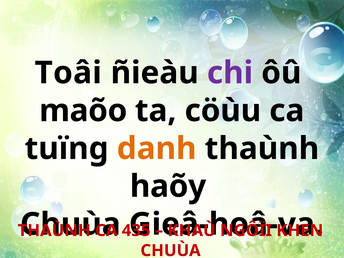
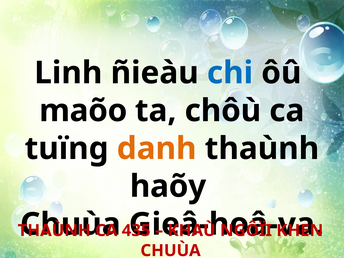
Toâi: Toâi -> Linh (68, 73)
chi colour: purple -> blue (230, 73)
cöùu: cöùu -> chôù (223, 111)
